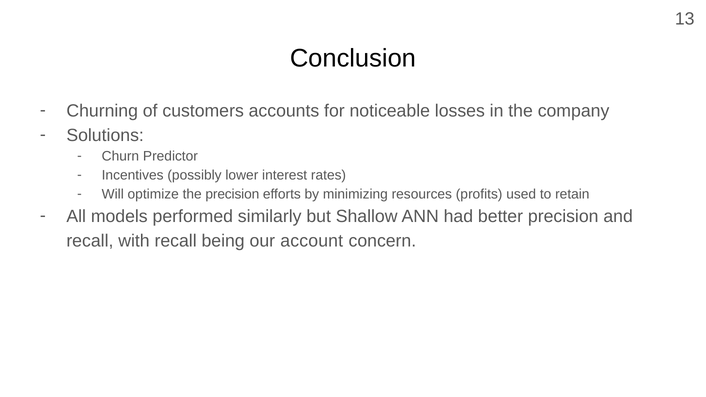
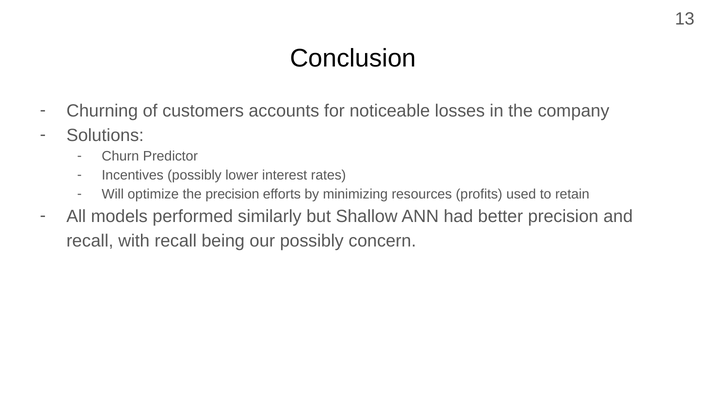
our account: account -> possibly (312, 241)
